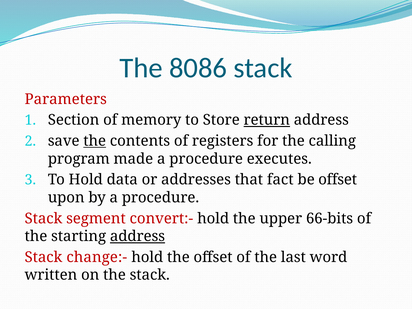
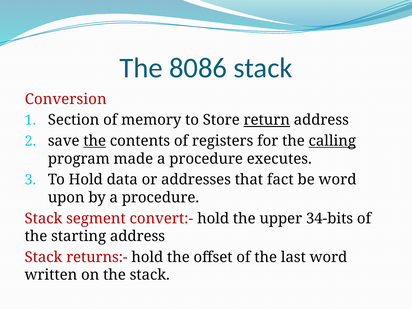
Parameters: Parameters -> Conversion (66, 99)
calling underline: none -> present (332, 141)
be offset: offset -> word (338, 180)
66-bits: 66-bits -> 34-bits (330, 218)
address underline: present -> none (137, 236)
change:-: change:- -> returns:- (97, 257)
